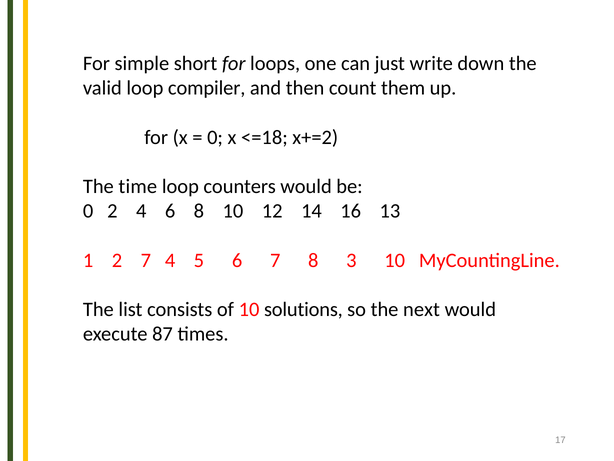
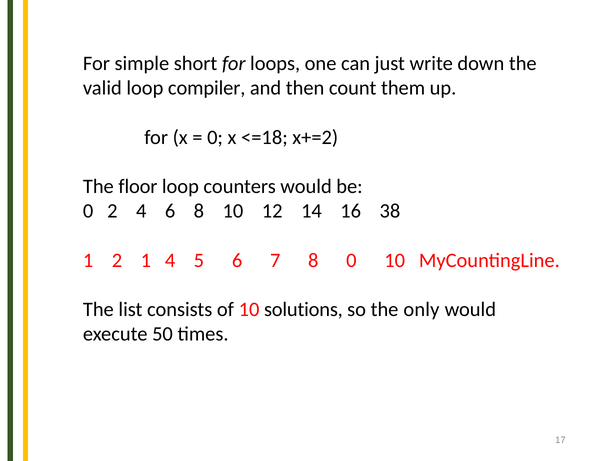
time: time -> floor (138, 186)
13: 13 -> 38 (390, 211)
2 7: 7 -> 1 (146, 260)
8 3: 3 -> 0 (351, 260)
next: next -> only (421, 309)
87: 87 -> 50 (162, 334)
